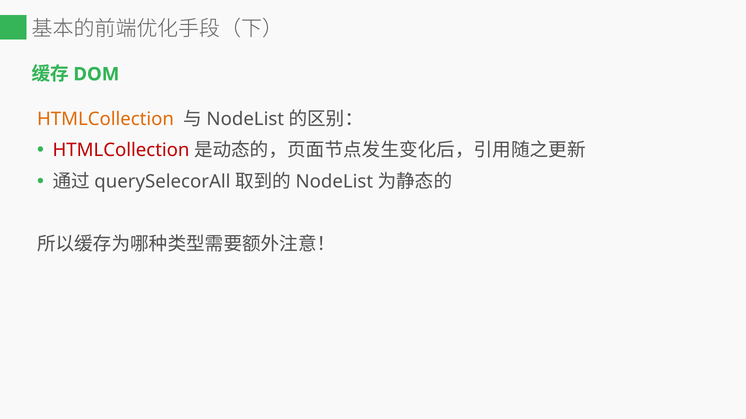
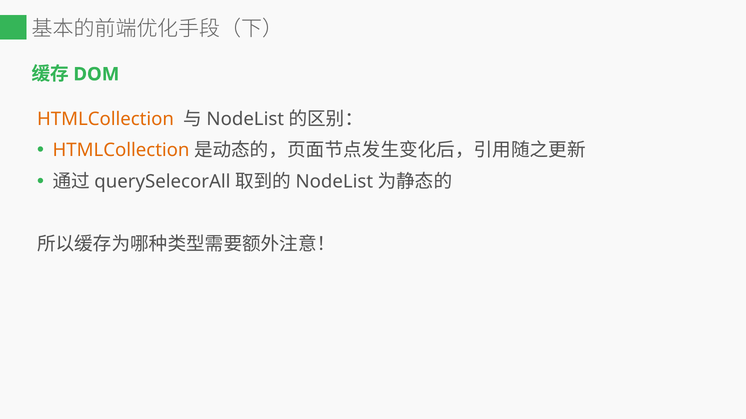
HTMLCollection colour: red -> orange (121, 151)
